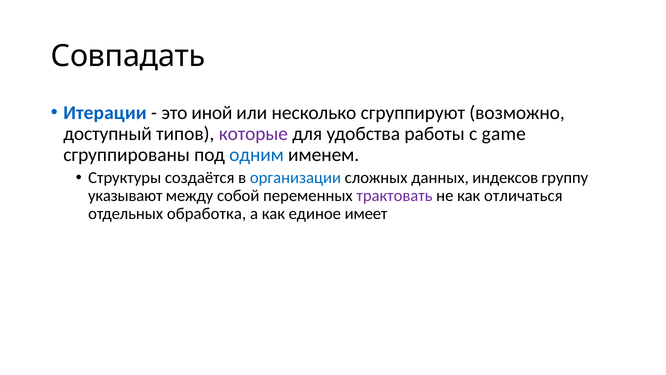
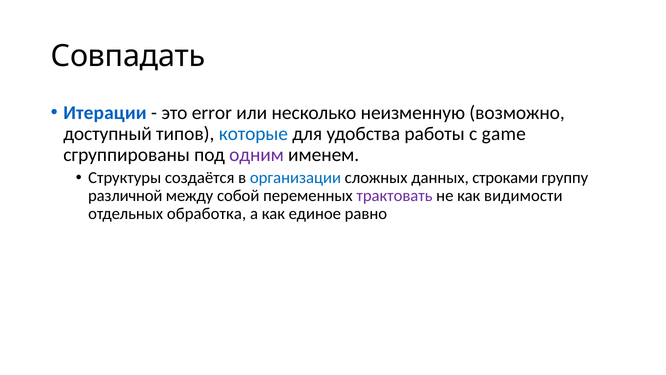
иной: иной -> error (212, 113)
сгруппируют: сгруппируют -> неизменную (413, 113)
которые colour: purple -> blue (253, 134)
одним colour: blue -> purple (257, 155)
индексов: индексов -> строками (505, 178)
указывают: указывают -> различной (125, 196)
отличаться: отличаться -> видимости (523, 196)
имеет: имеет -> равно (366, 213)
